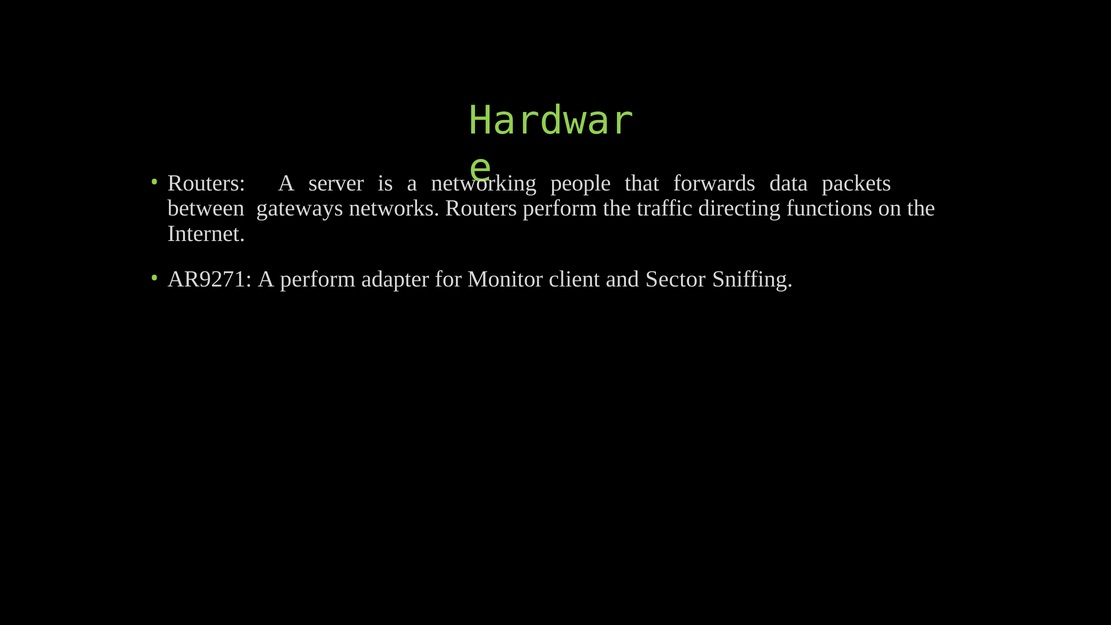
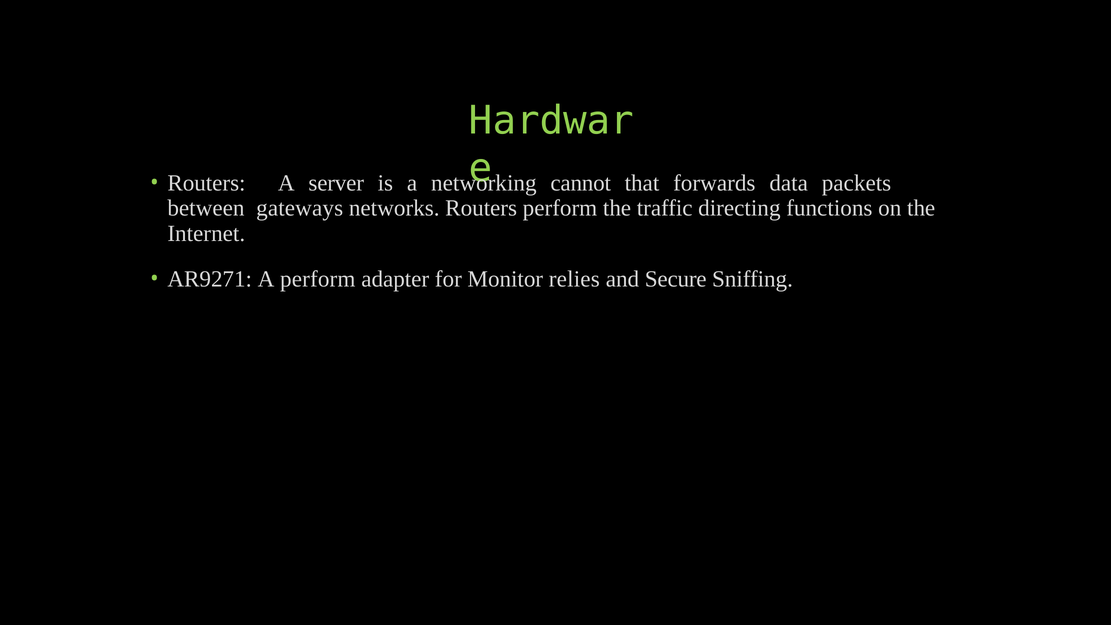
people: people -> cannot (581, 183)
client: client -> relies (574, 279)
Sector: Sector -> Secure (676, 279)
